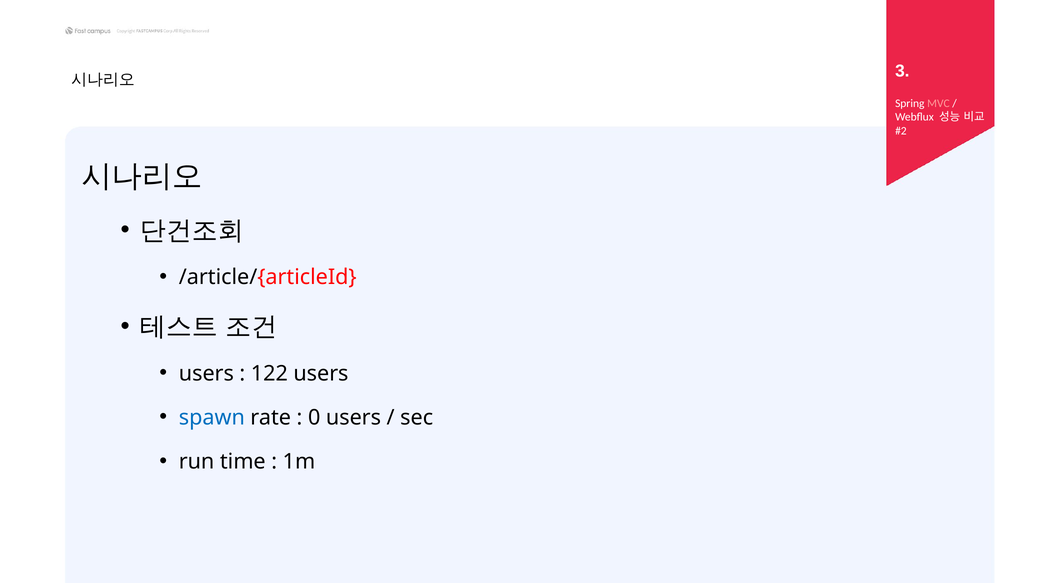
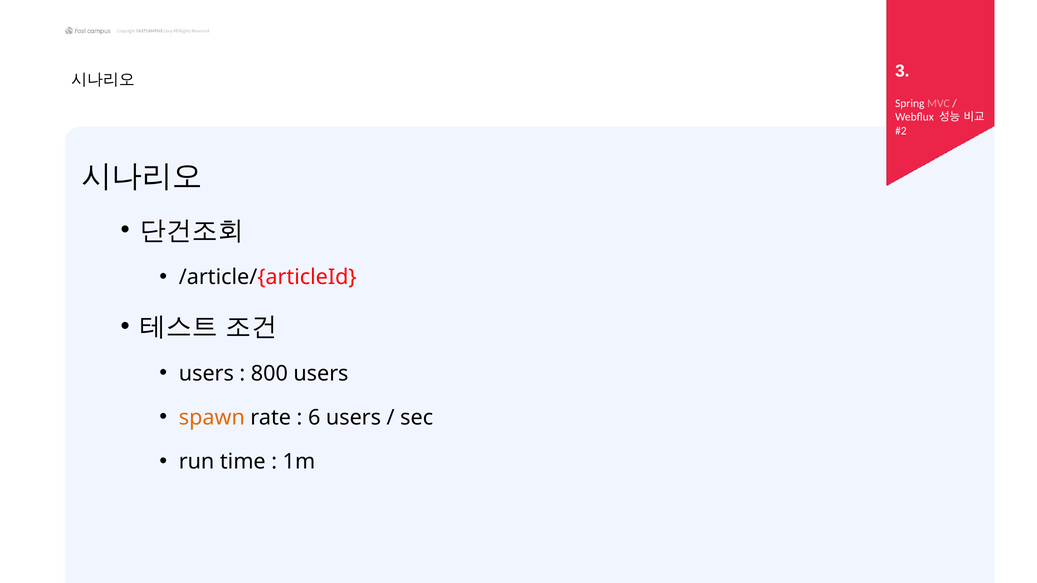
122: 122 -> 800 (269, 374)
spawn colour: blue -> orange (212, 418)
0: 0 -> 6 (314, 418)
